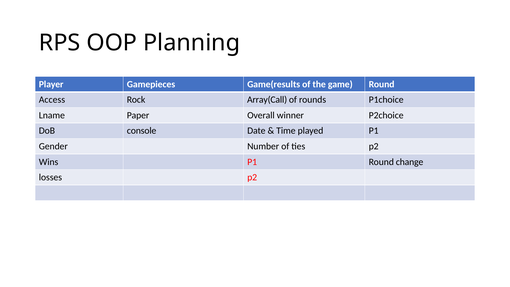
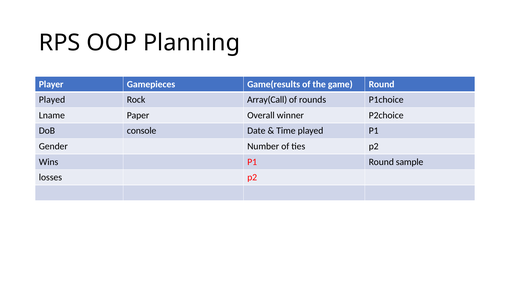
Access: Access -> Played (52, 100)
change: change -> sample (410, 162)
